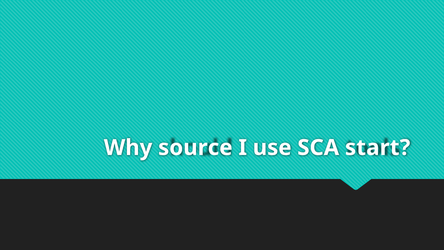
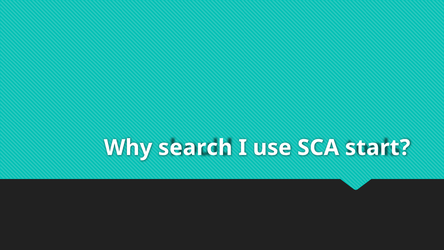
source: source -> search (195, 148)
